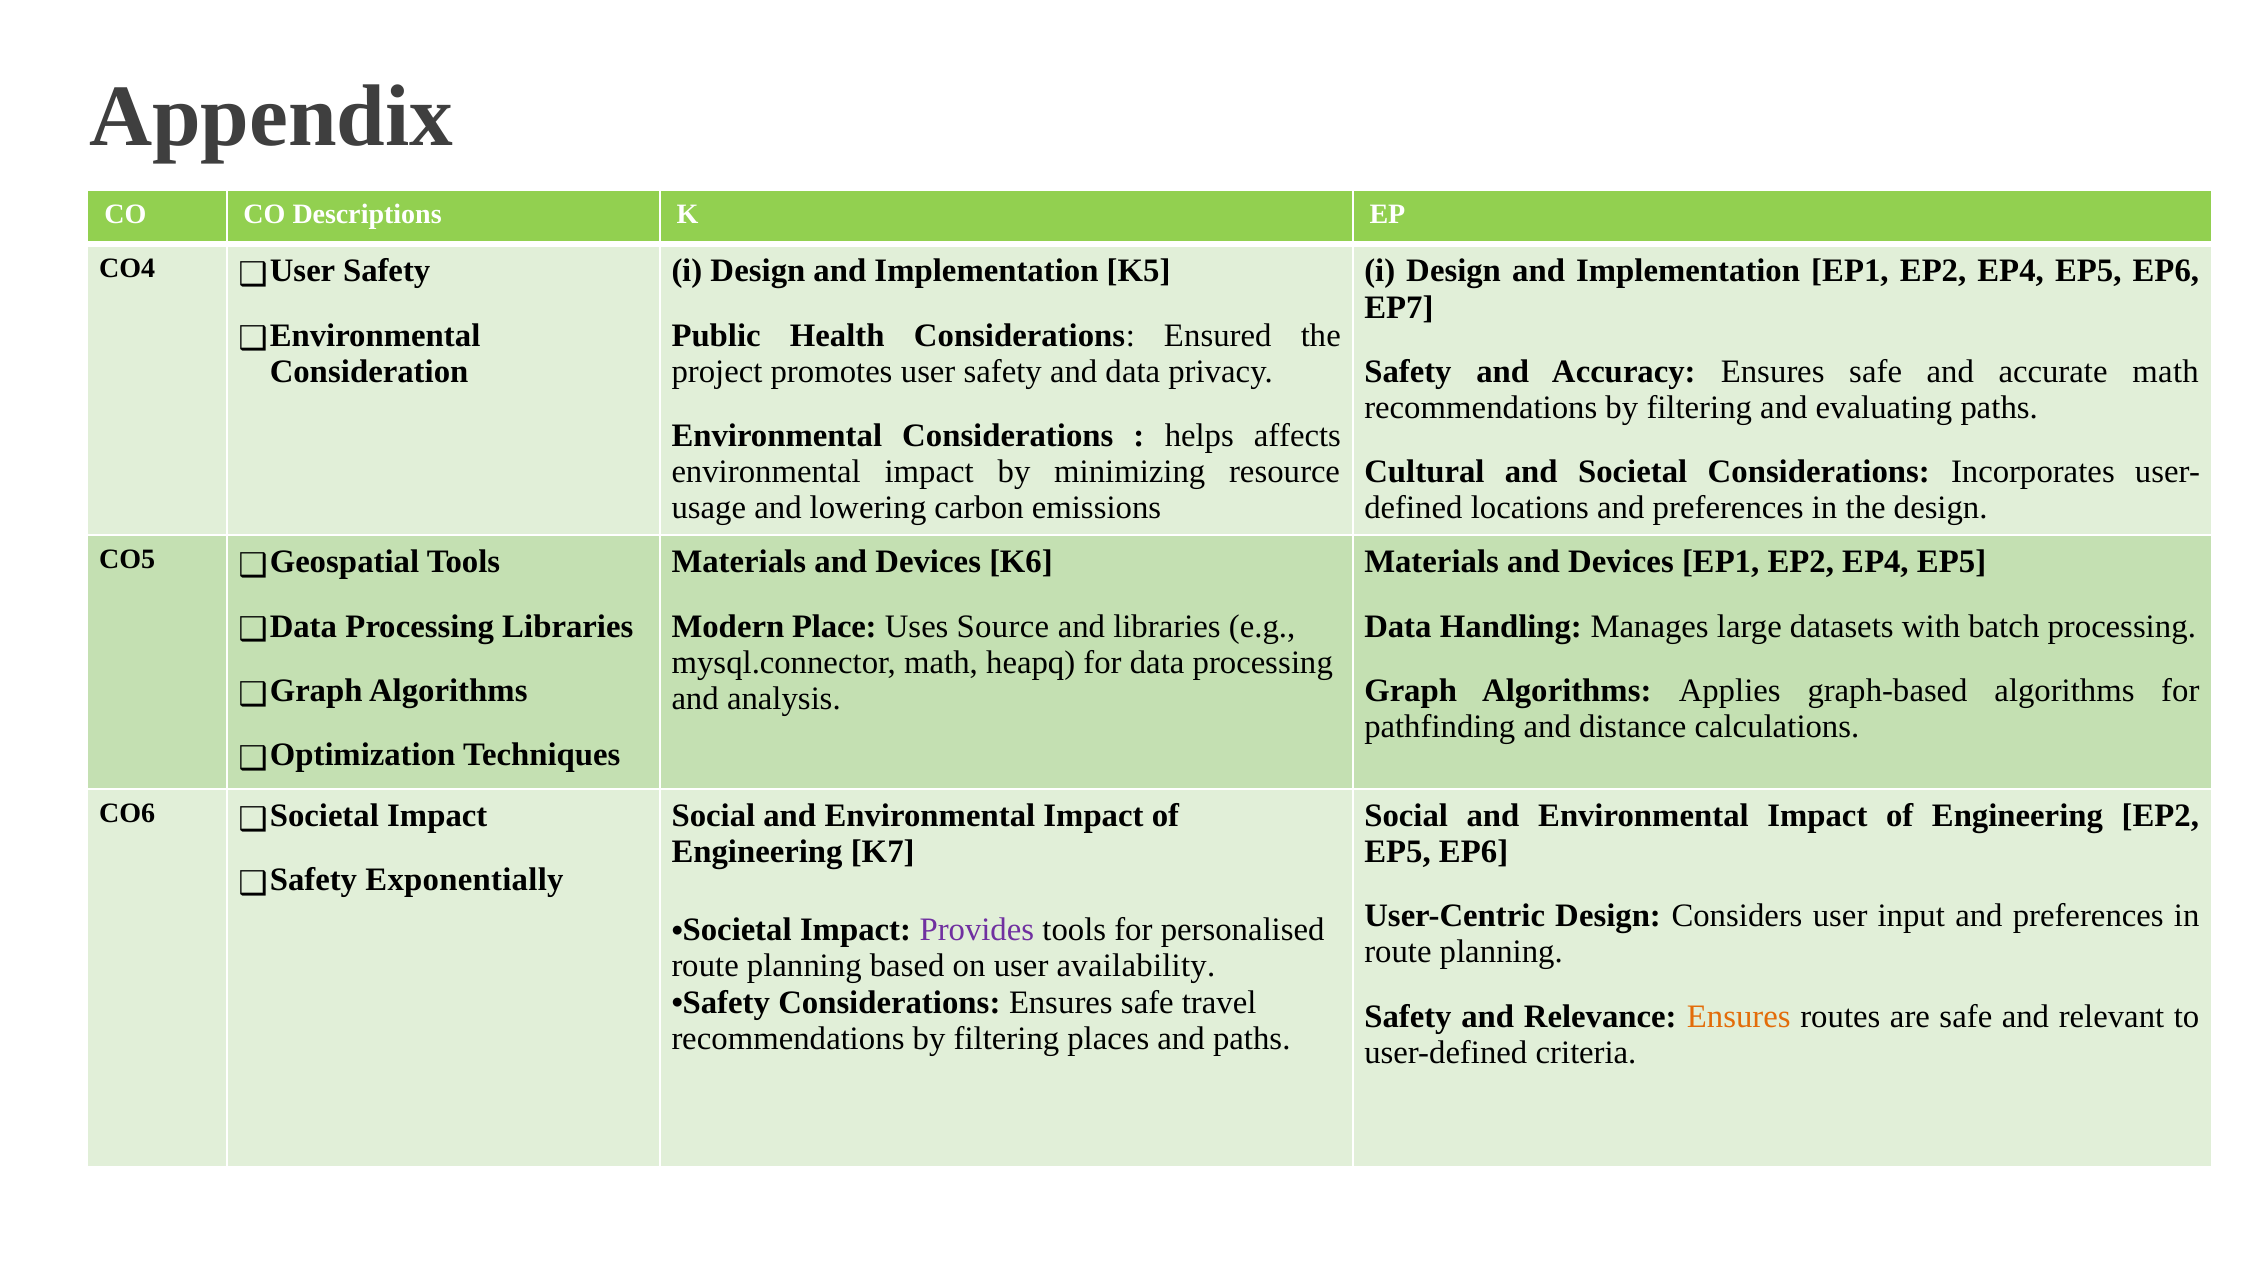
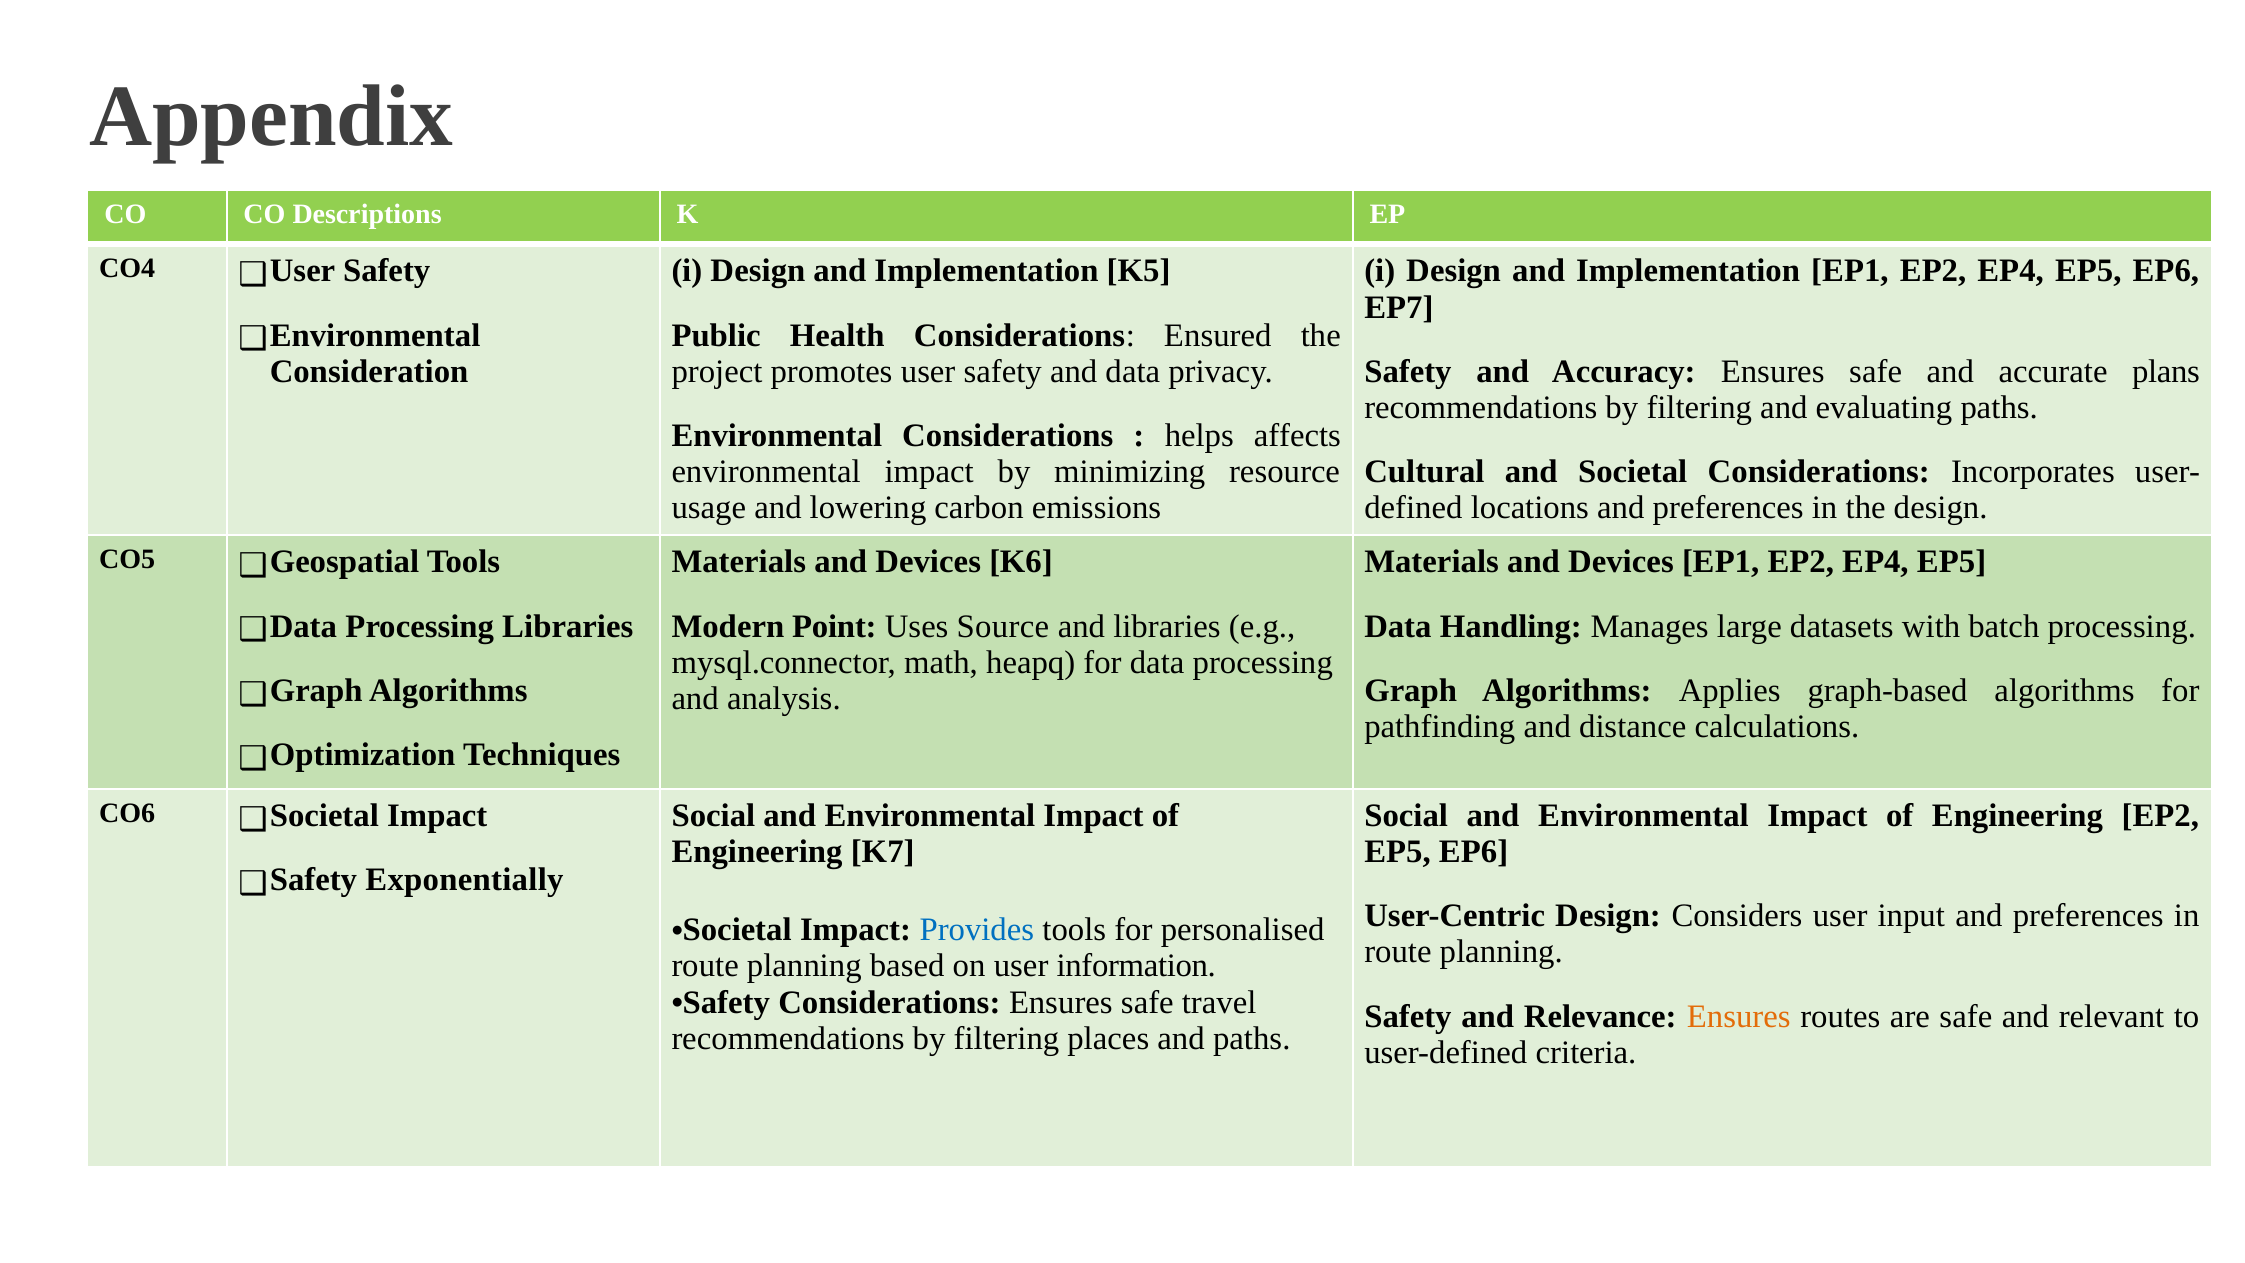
accurate math: math -> plans (2166, 371)
Place: Place -> Point (834, 626)
Provides colour: purple -> blue (977, 930)
availability: availability -> information (1136, 966)
